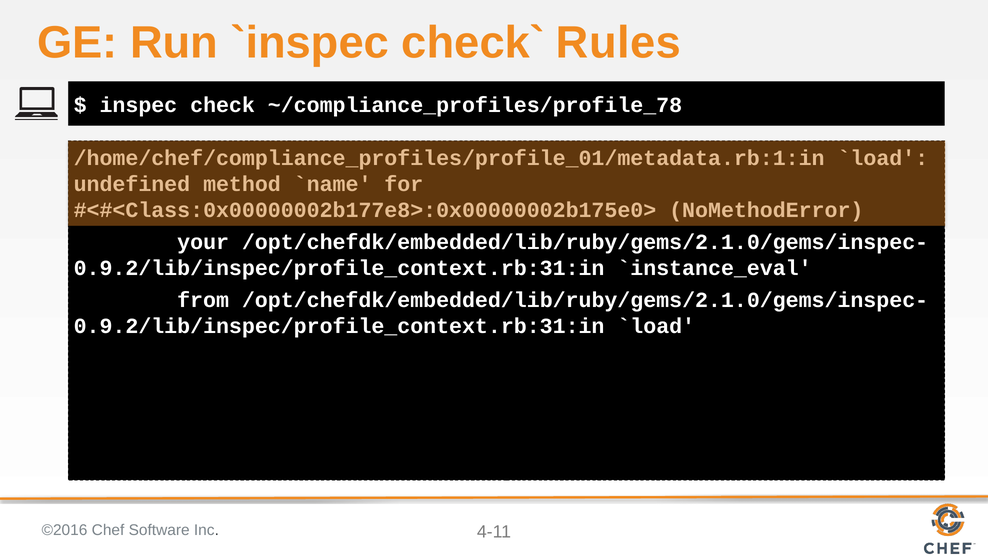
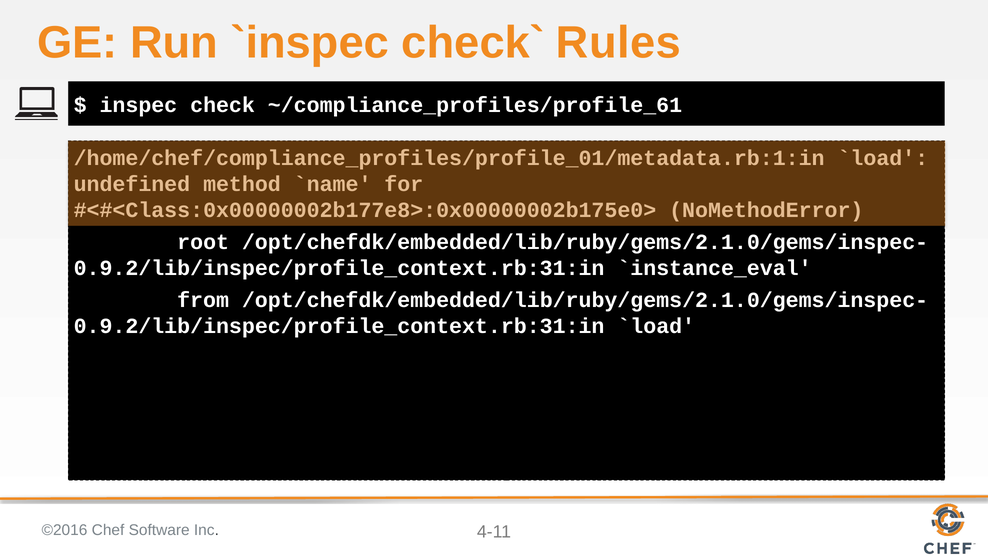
~/compliance_profiles/profile_78: ~/compliance_profiles/profile_78 -> ~/compliance_profiles/profile_61 (475, 105)
your: your -> root (203, 242)
